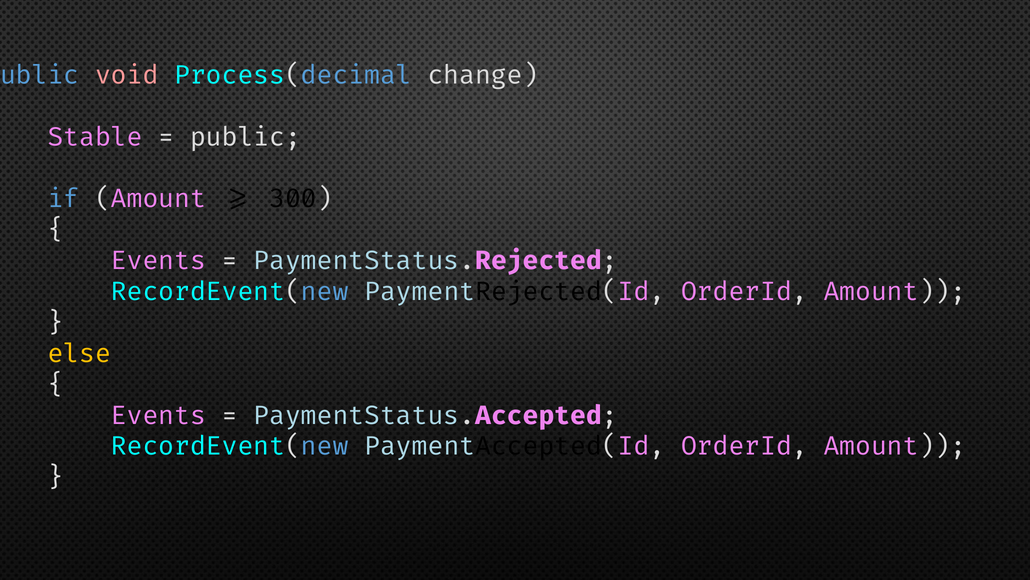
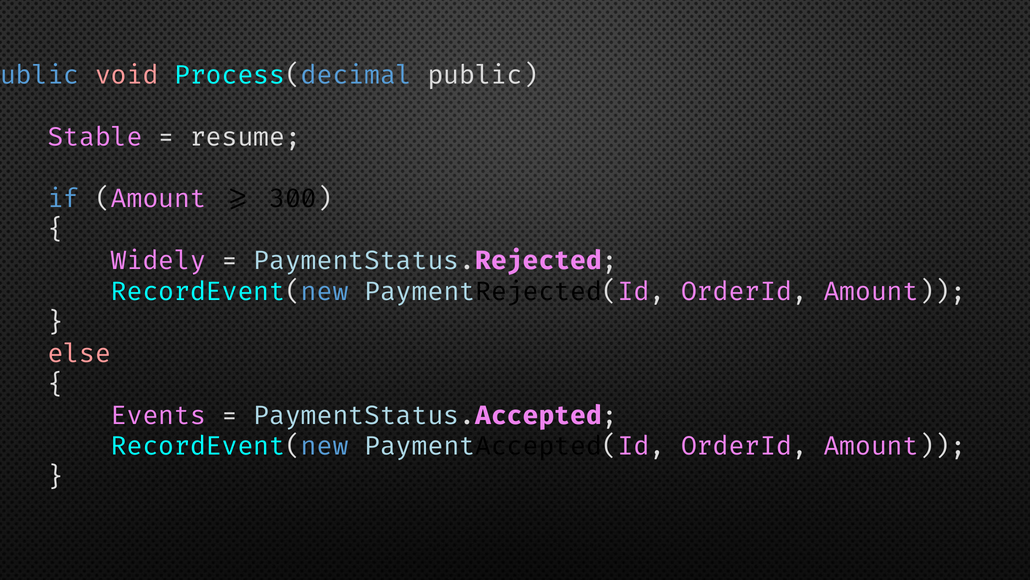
Process(decimal change: change -> public (483, 75)
public: public -> resume (246, 137)
Events: Events -> Widely (158, 261)
else colour: yellow -> pink (79, 353)
